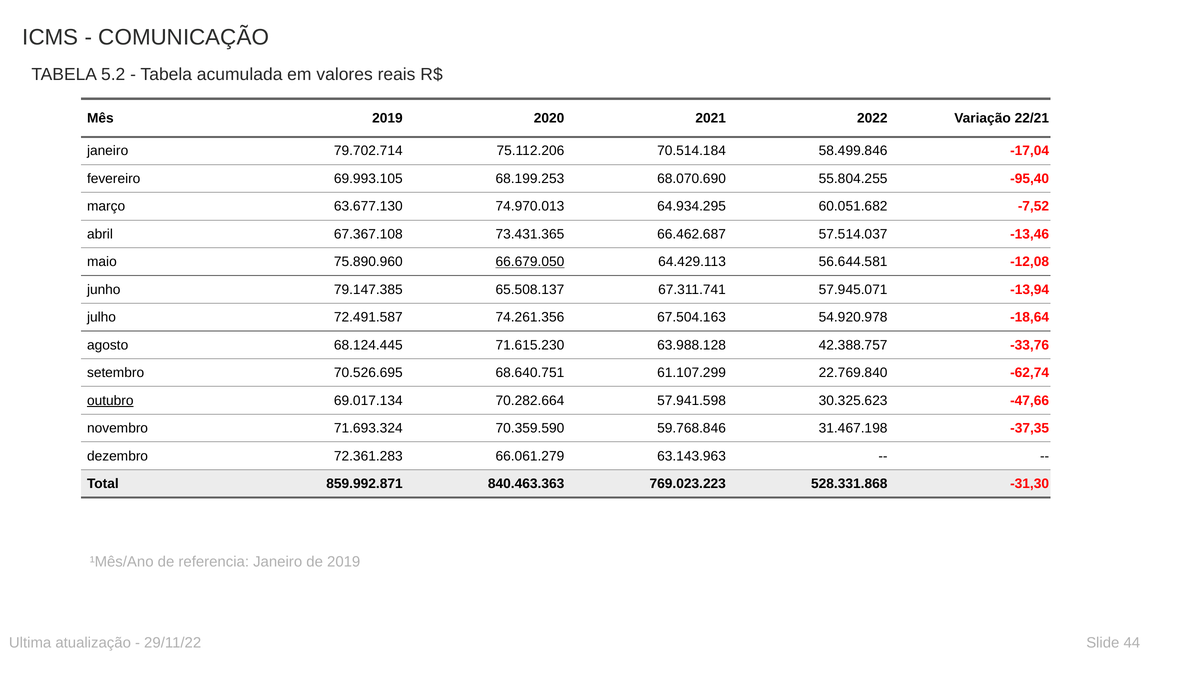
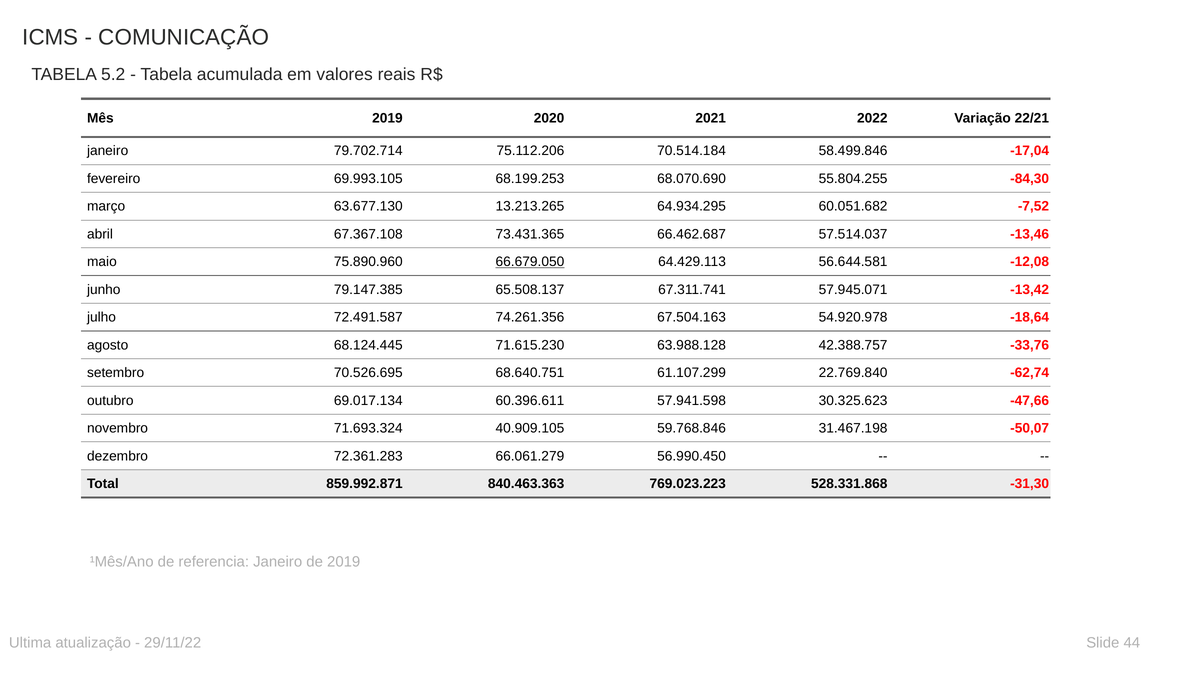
-95,40: -95,40 -> -84,30 (1030, 179)
74.970.013: 74.970.013 -> 13.213.265 (530, 207)
-13,94: -13,94 -> -13,42 (1030, 290)
outubro underline: present -> none (110, 401)
70.282.664: 70.282.664 -> 60.396.611 (530, 401)
70.359.590: 70.359.590 -> 40.909.105 (530, 428)
-37,35: -37,35 -> -50,07 (1030, 428)
63.143.963: 63.143.963 -> 56.990.450 (692, 456)
